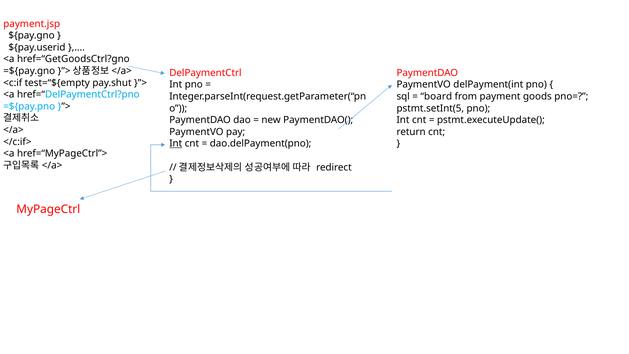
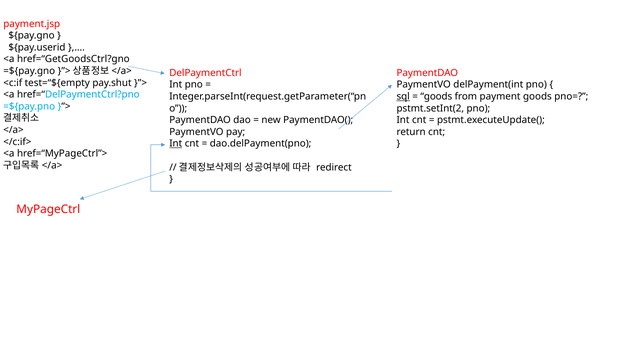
sql underline: none -> present (403, 96)
board: board -> goods (436, 96)
pstmt.setInt(5: pstmt.setInt(5 -> pstmt.setInt(2 (430, 108)
